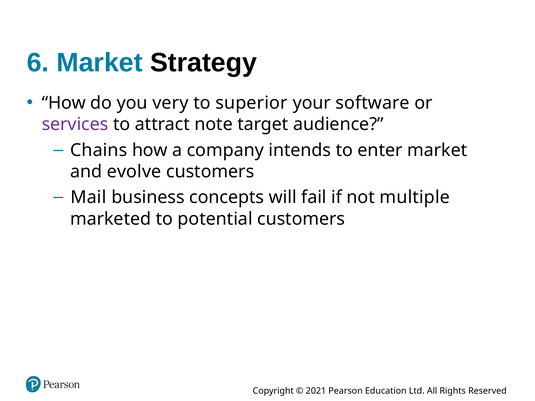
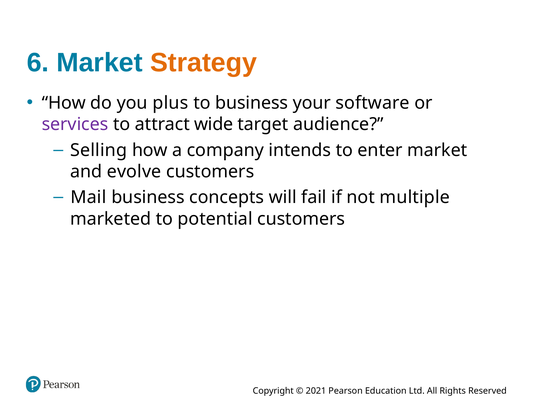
Strategy colour: black -> orange (204, 63)
very: very -> plus (170, 103)
to superior: superior -> business (252, 103)
note: note -> wide (214, 124)
Chains: Chains -> Selling (99, 150)
